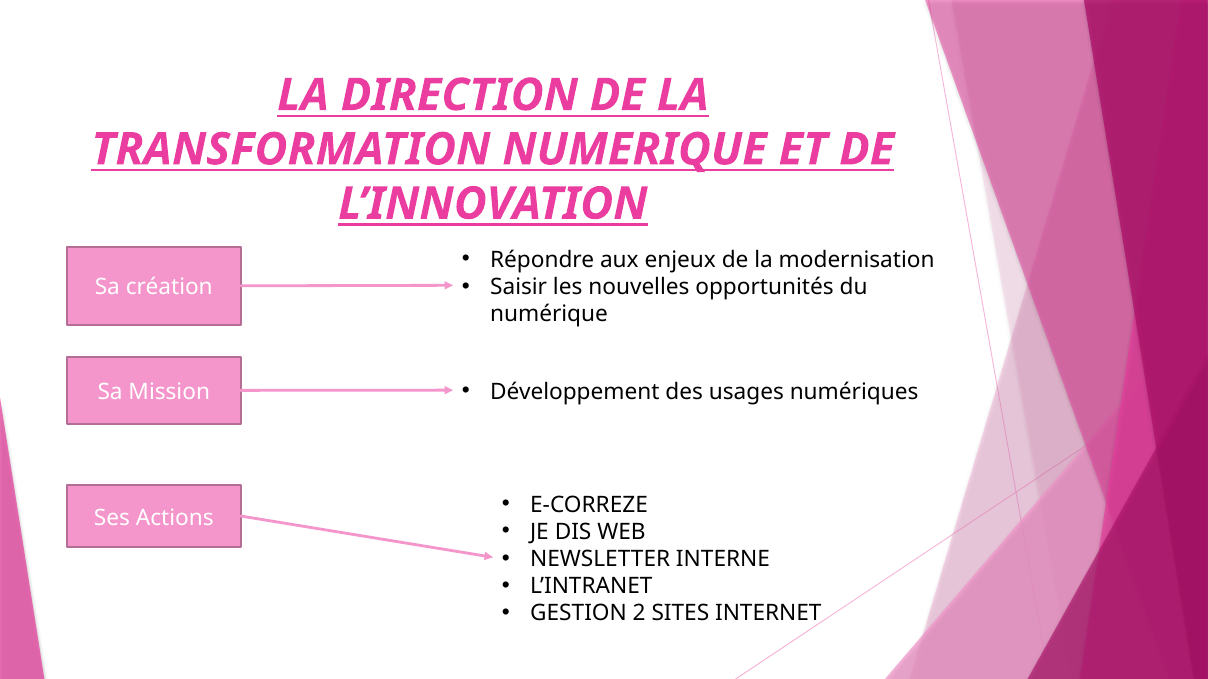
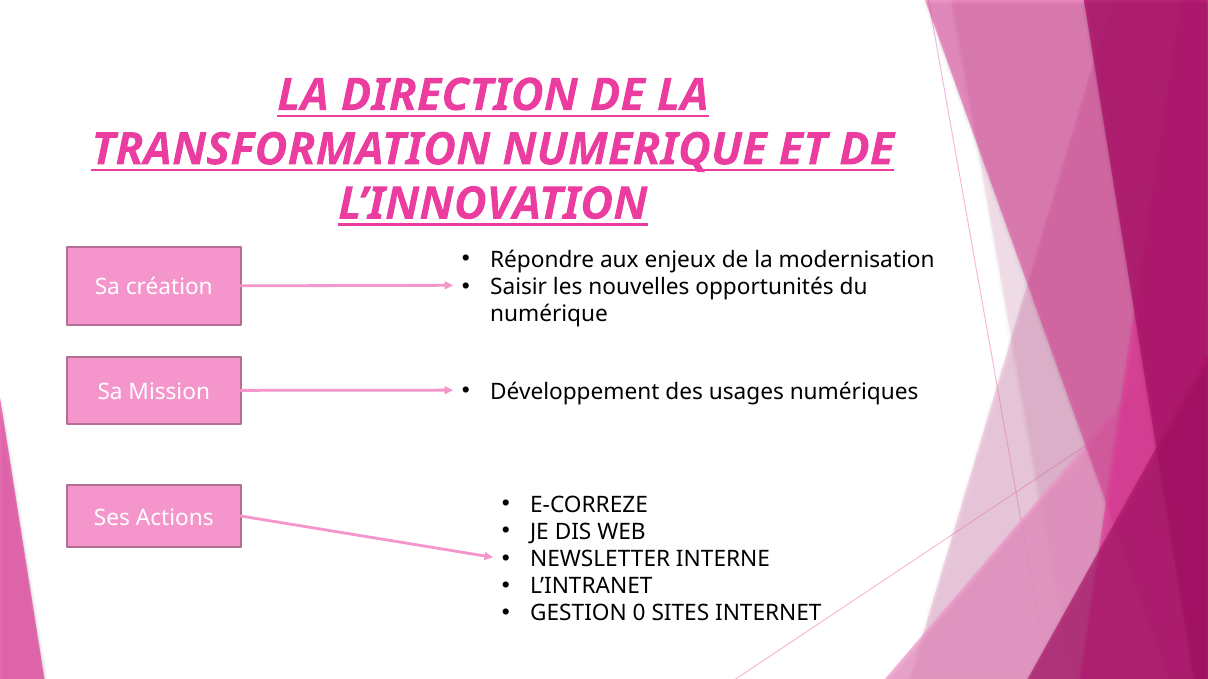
2: 2 -> 0 (639, 614)
